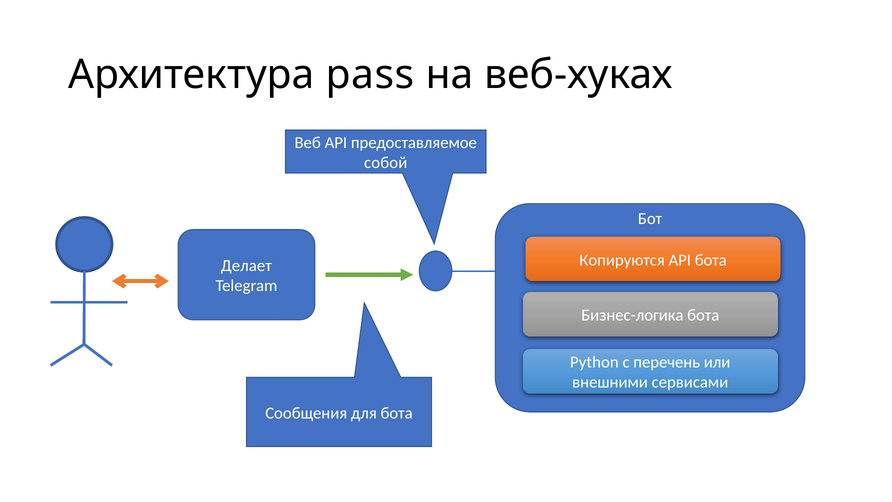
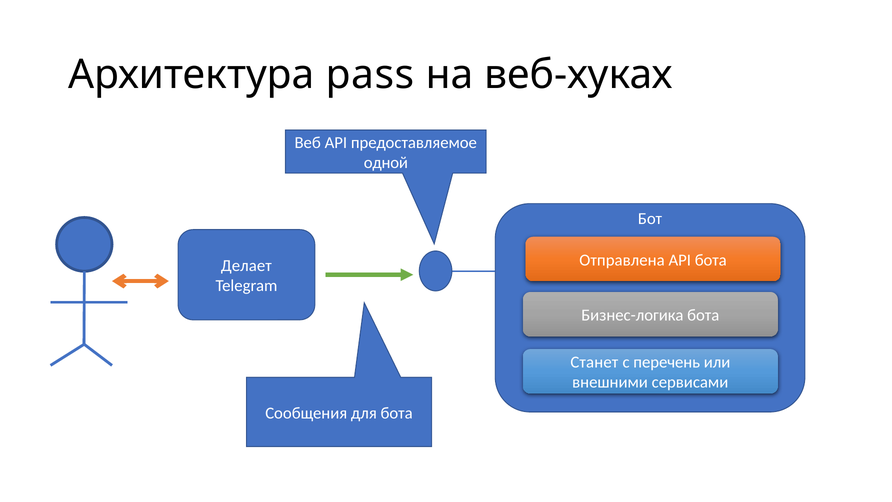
собой: собой -> одной (386, 163)
Копируются: Копируются -> Отправлена (622, 260)
Python: Python -> Станет (594, 362)
